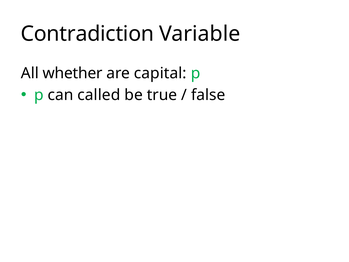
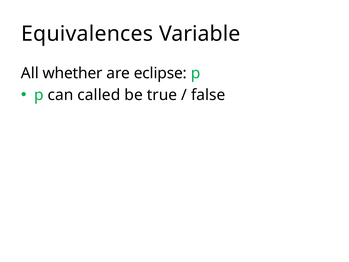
Contradiction: Contradiction -> Equivalences (87, 34)
capital: capital -> eclipse (160, 73)
